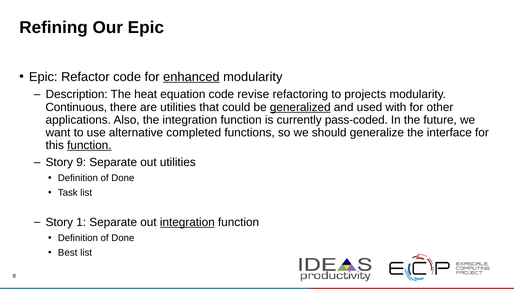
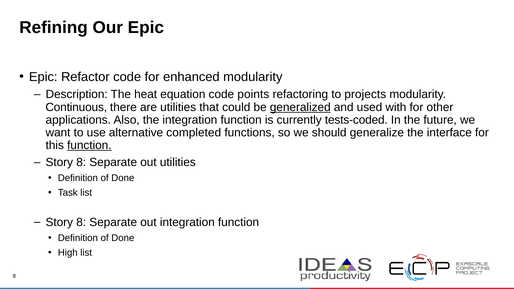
enhanced underline: present -> none (191, 77)
revise: revise -> points (253, 94)
pass-coded: pass-coded -> tests-coded (356, 120)
9: 9 -> 8 (81, 162)
1: 1 -> 8 (81, 222)
integration underline: present -> none (187, 222)
Best: Best -> High (68, 253)
